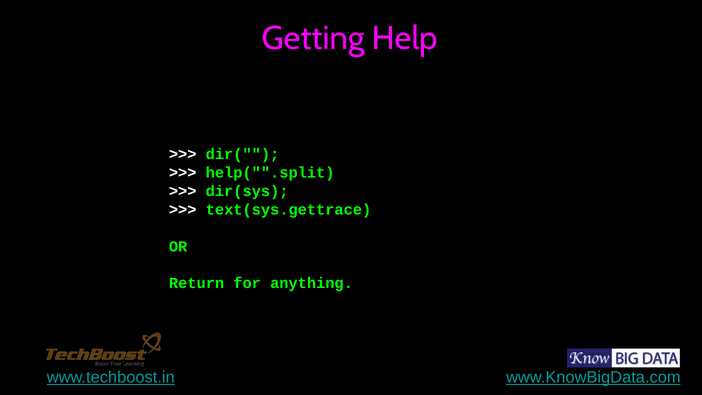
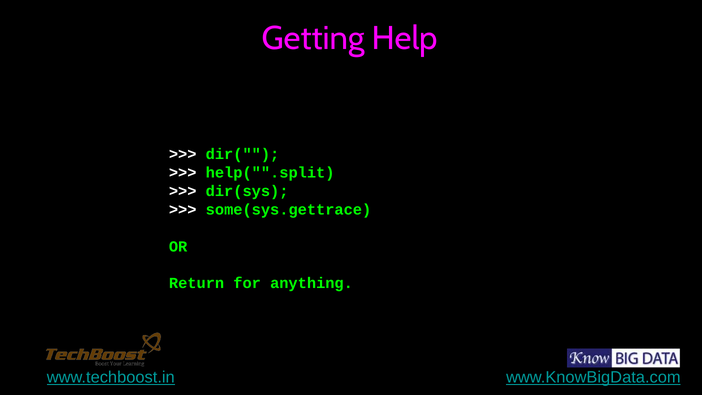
text(sys.gettrace: text(sys.gettrace -> some(sys.gettrace (289, 209)
